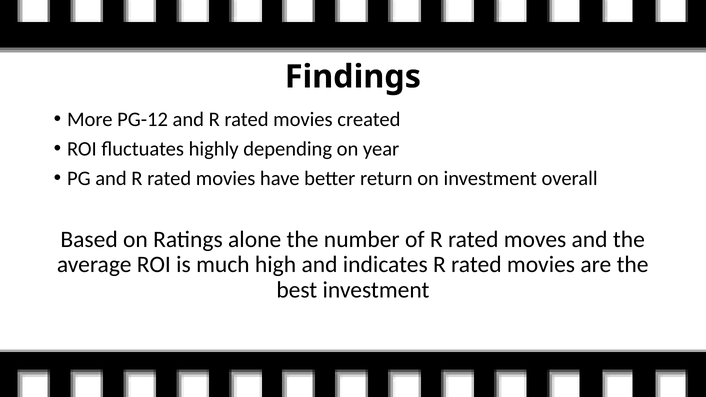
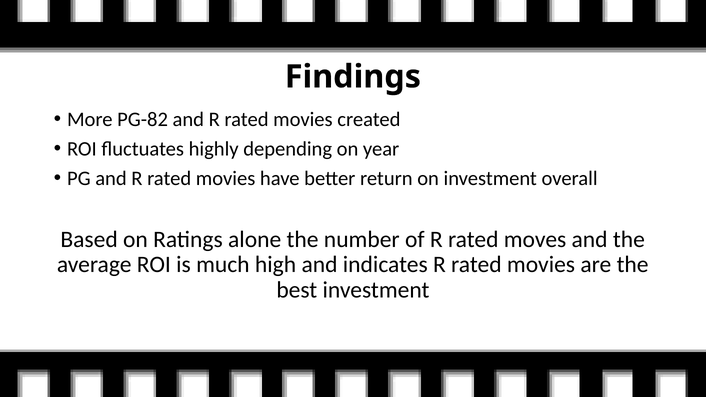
PG-12: PG-12 -> PG-82 (143, 119)
